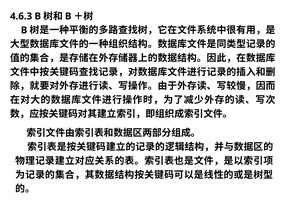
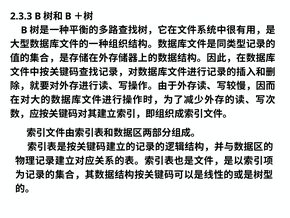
4.6.3: 4.6.3 -> 2.3.3 (21, 16)
